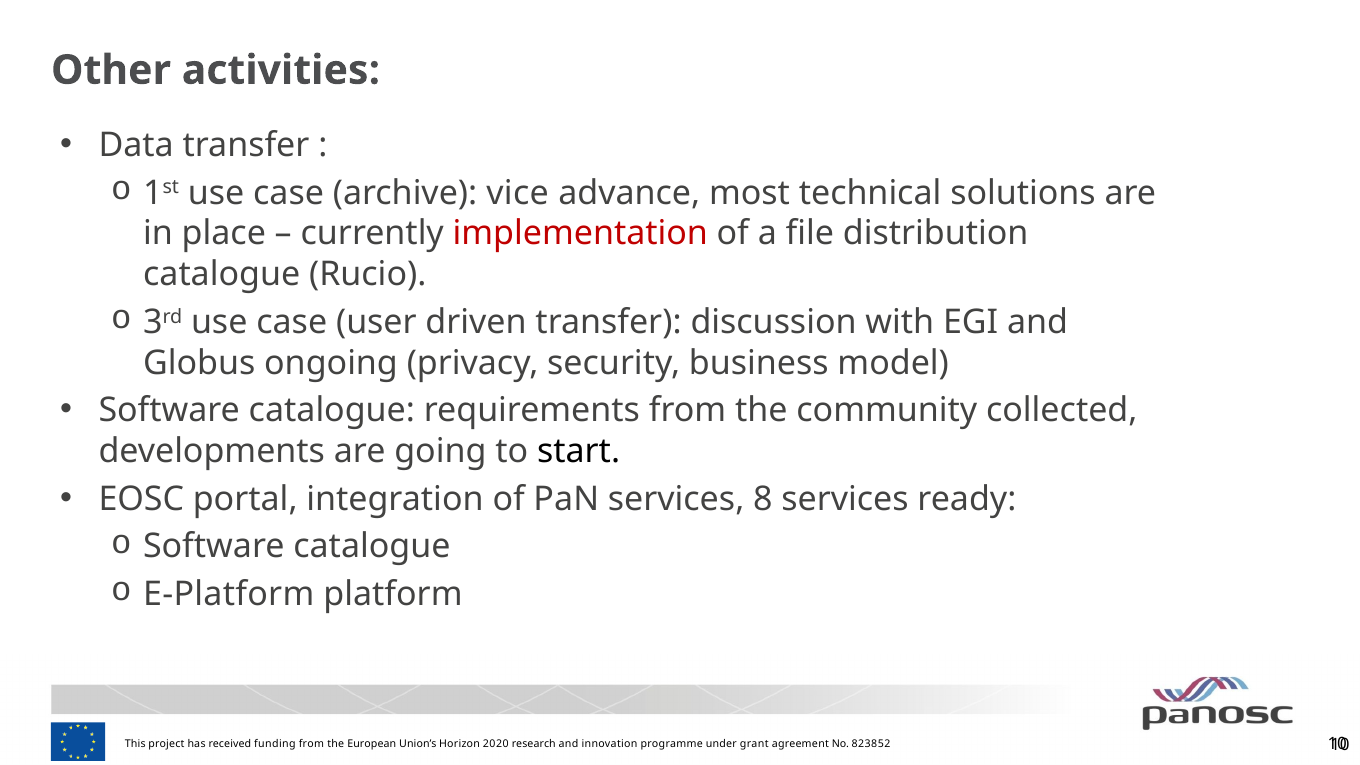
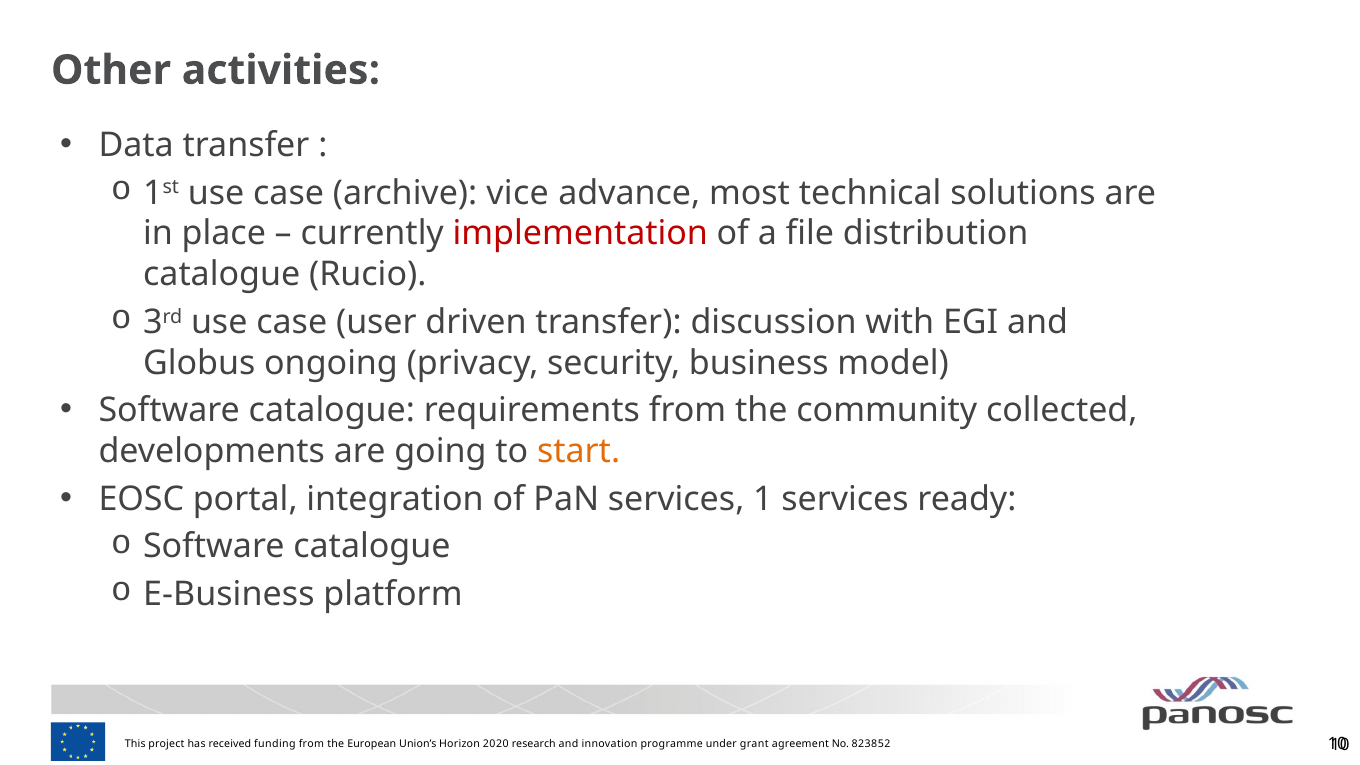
start colour: black -> orange (579, 451)
8: 8 -> 1 (763, 499)
E-Platform: E-Platform -> E-Business (229, 594)
